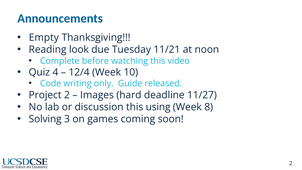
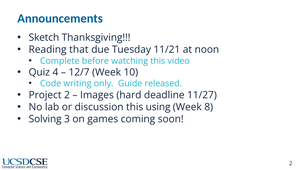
Empty: Empty -> Sketch (44, 38)
look: look -> that (79, 50)
12/4: 12/4 -> 12/7 (79, 72)
